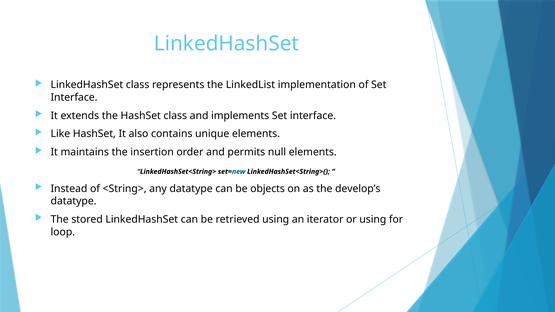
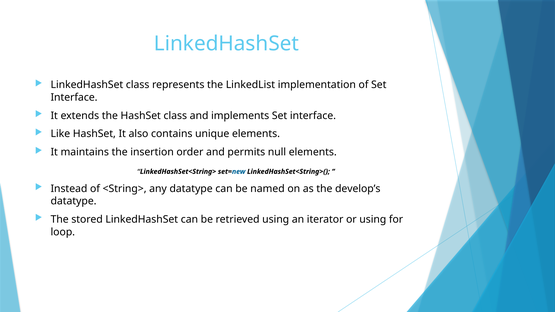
objects: objects -> named (268, 189)
